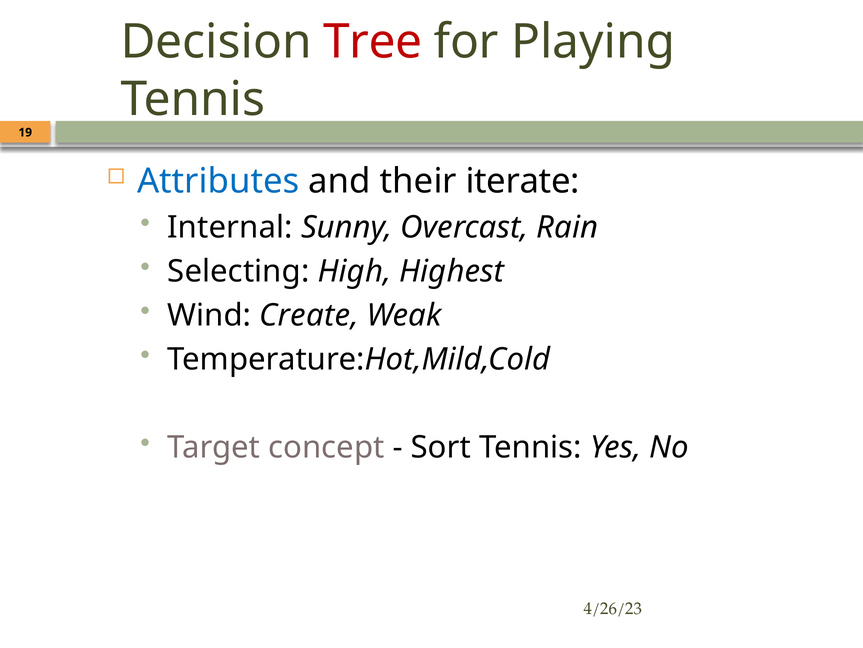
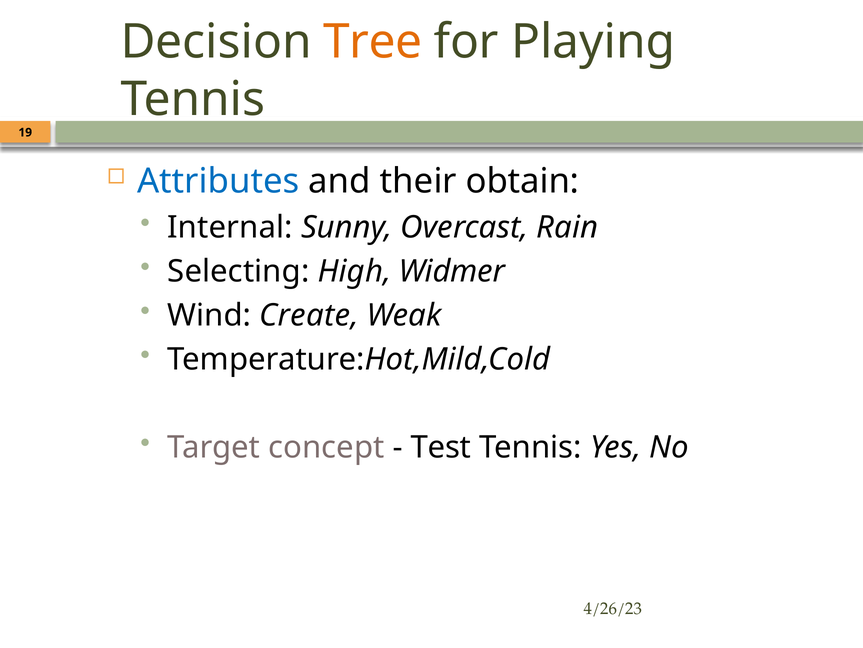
Tree colour: red -> orange (373, 42)
iterate: iterate -> obtain (523, 181)
Highest: Highest -> Widmer (452, 271)
Sort: Sort -> Test (441, 447)
